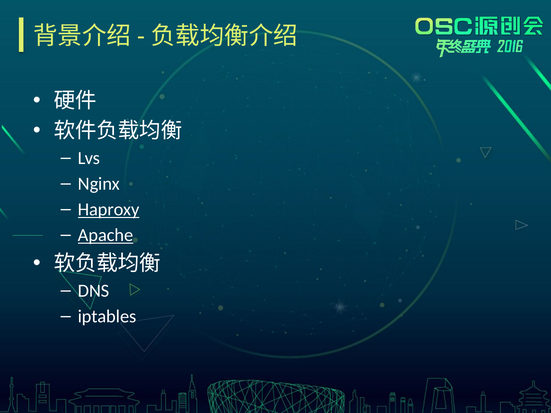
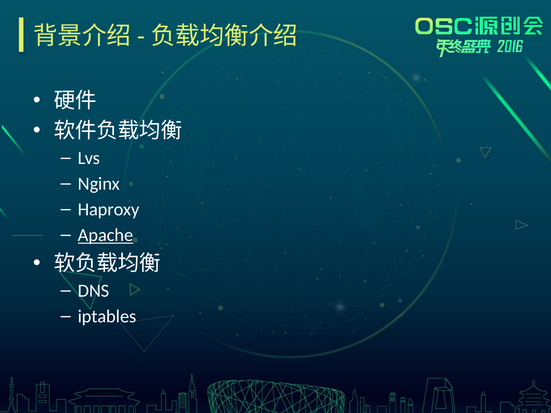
Haproxy underline: present -> none (109, 210)
